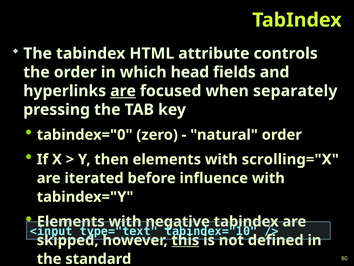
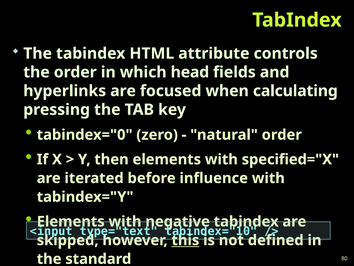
are underline: present -> none (123, 91)
separately: separately -> calculating (295, 91)
scrolling="X: scrolling="X -> specified="X (290, 159)
